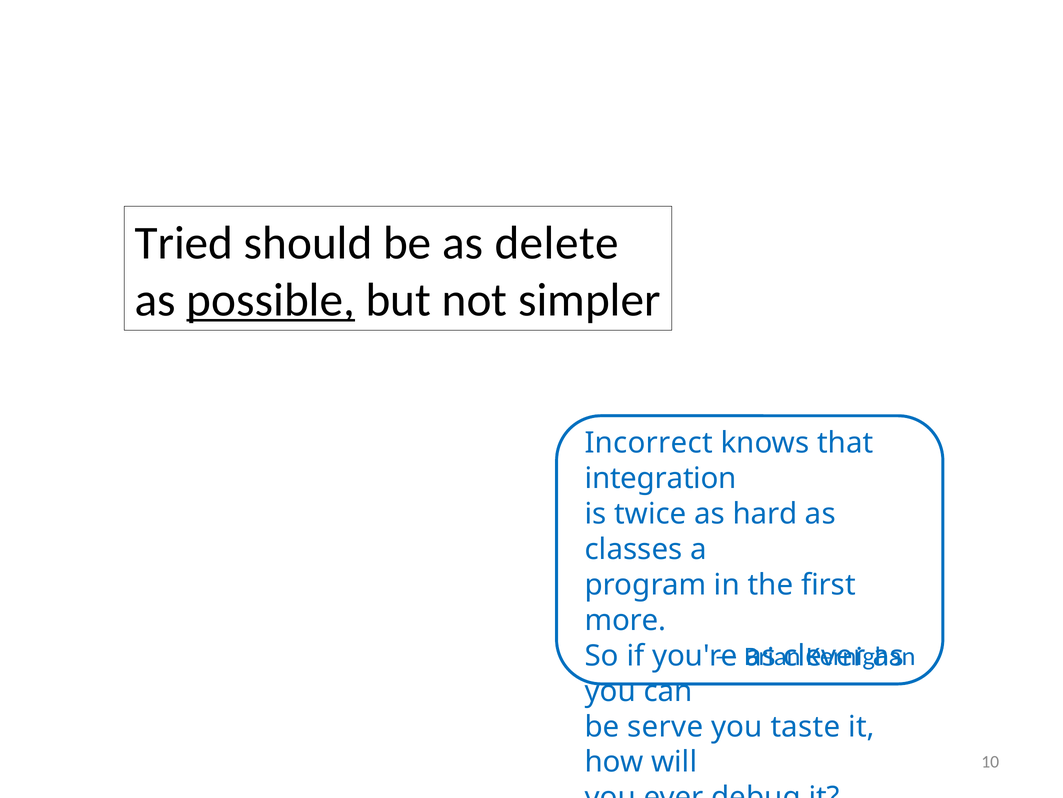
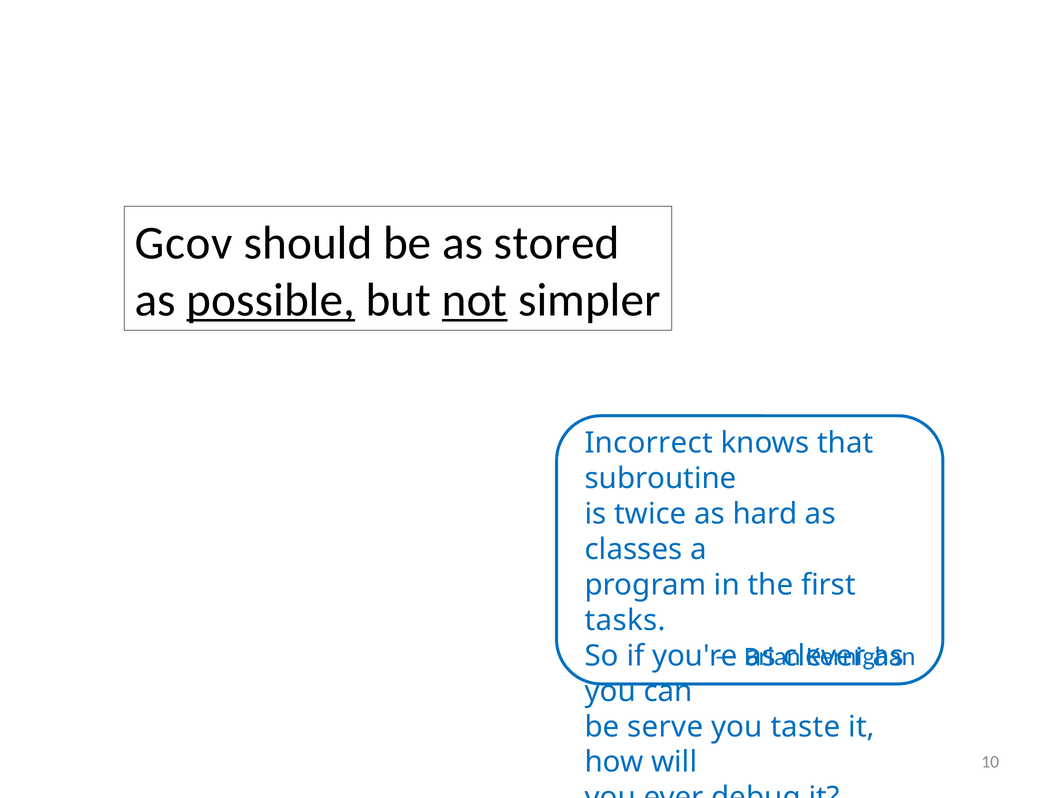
Tried: Tried -> Gcov (184, 243)
delete: delete -> stored (557, 243)
not underline: none -> present (475, 300)
integration: integration -> subroutine (661, 478)
more: more -> tasks (625, 620)
